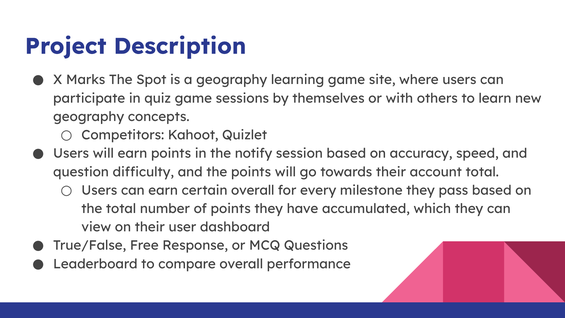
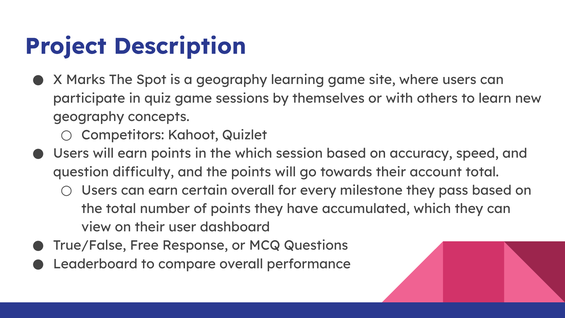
the notify: notify -> which (254, 153)
